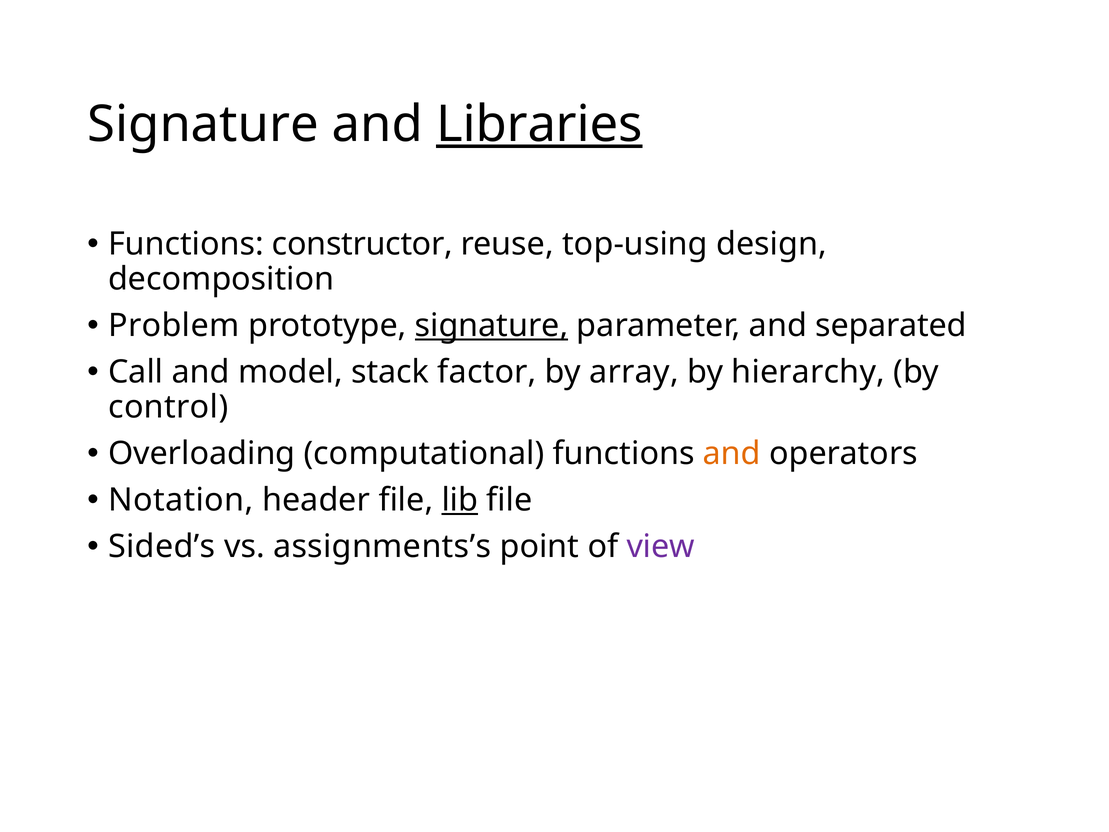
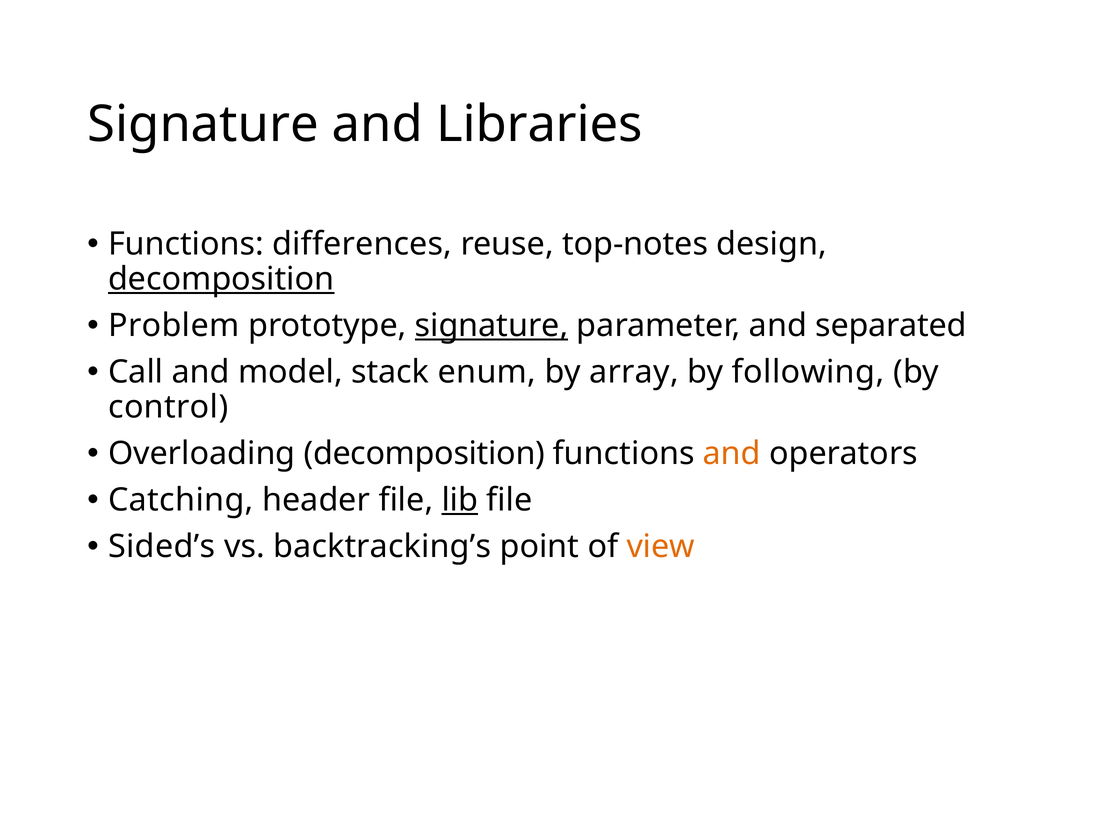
Libraries underline: present -> none (539, 124)
constructor: constructor -> differences (362, 244)
top-using: top-using -> top-notes (635, 244)
decomposition underline: none -> present (221, 279)
factor: factor -> enum (487, 372)
hierarchy: hierarchy -> following (808, 372)
Overloading computational: computational -> decomposition (424, 454)
Notation: Notation -> Catching (181, 500)
assignments’s: assignments’s -> backtracking’s (382, 547)
view colour: purple -> orange (661, 547)
